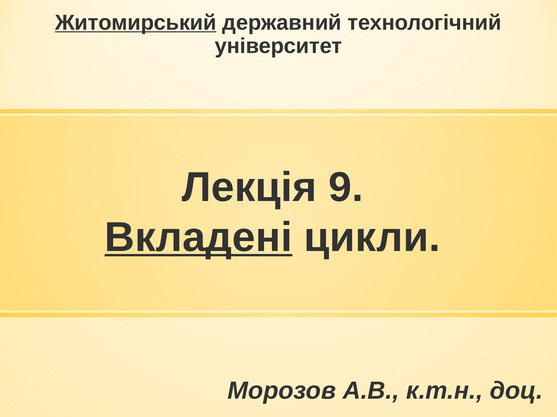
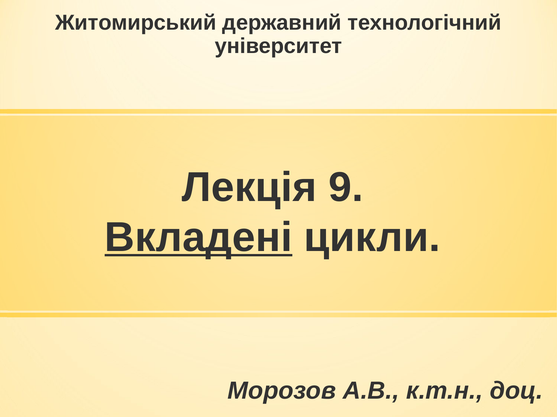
Житомирський underline: present -> none (136, 23)
